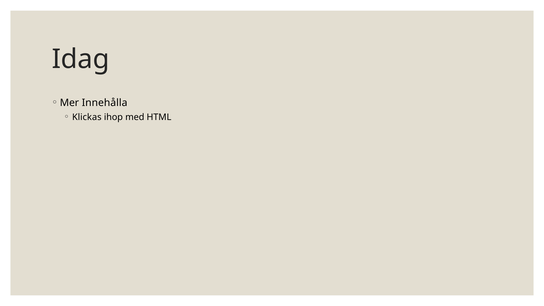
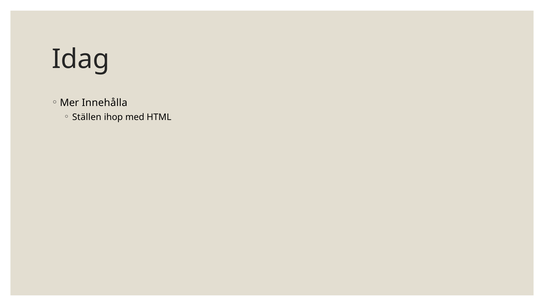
Klickas: Klickas -> Ställen (87, 117)
